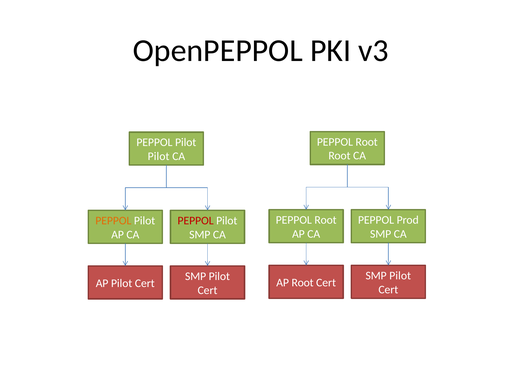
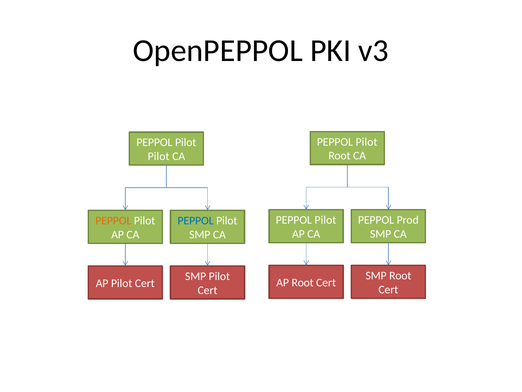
Root: Root -> Pilot (367, 142)
Root: Root -> Pilot (325, 220)
PEPPOL colour: red -> blue (196, 220)
Pilot: Pilot -> Root (400, 275)
